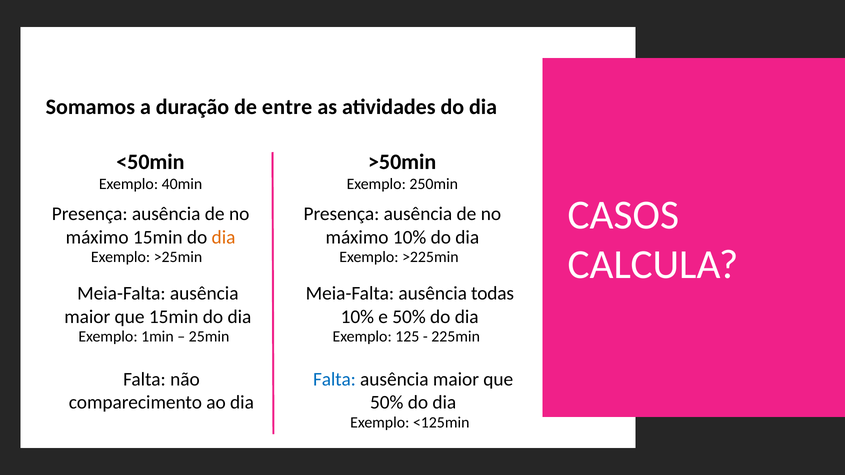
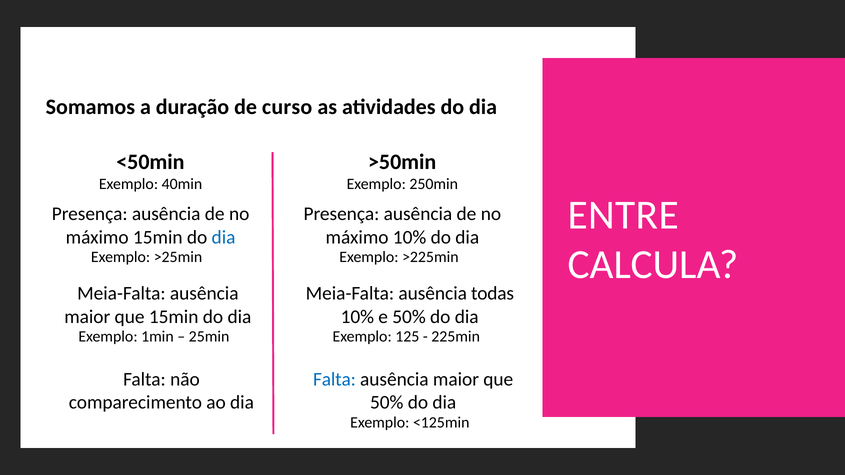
entre: entre -> curso (287, 107)
CASOS: CASOS -> ENTRE (623, 215)
dia colour: orange -> blue (224, 237)
